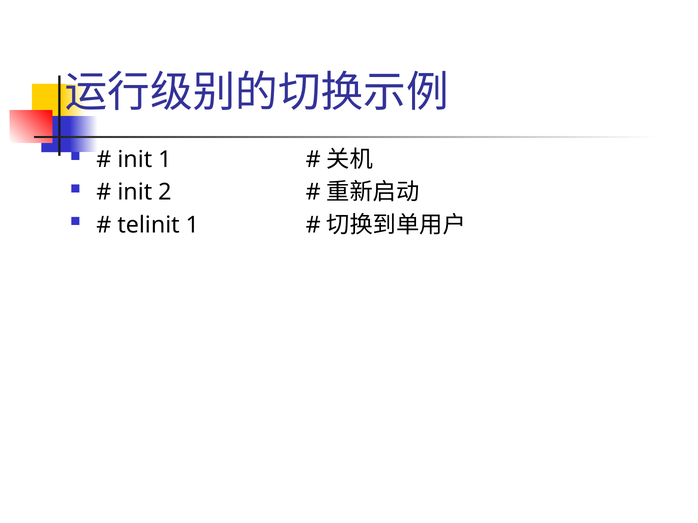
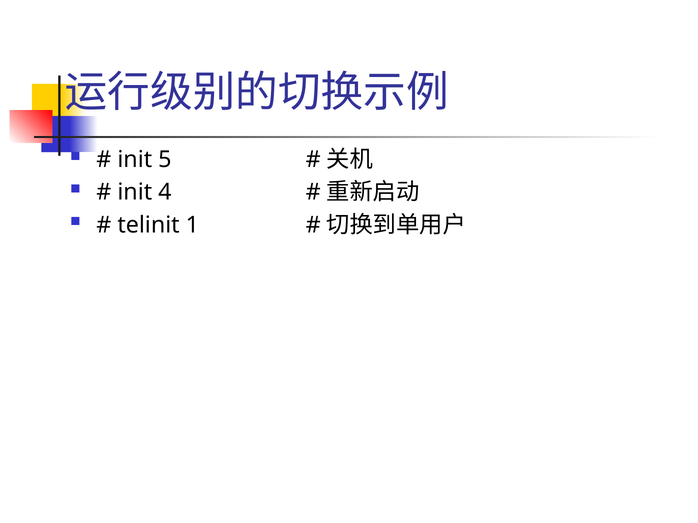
init 1: 1 -> 5 (165, 160)
2: 2 -> 4 (165, 192)
